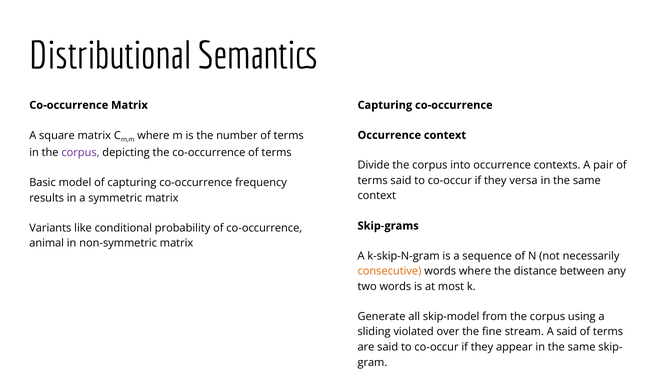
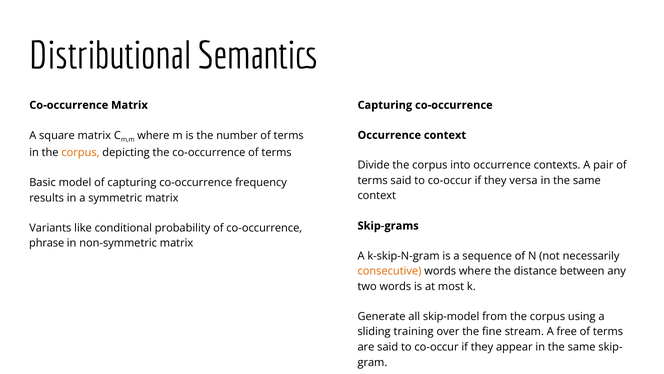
corpus colour: purple -> orange (80, 152)
animal: animal -> phrase (47, 243)
violated: violated -> training (414, 331)
A said: said -> free (567, 331)
